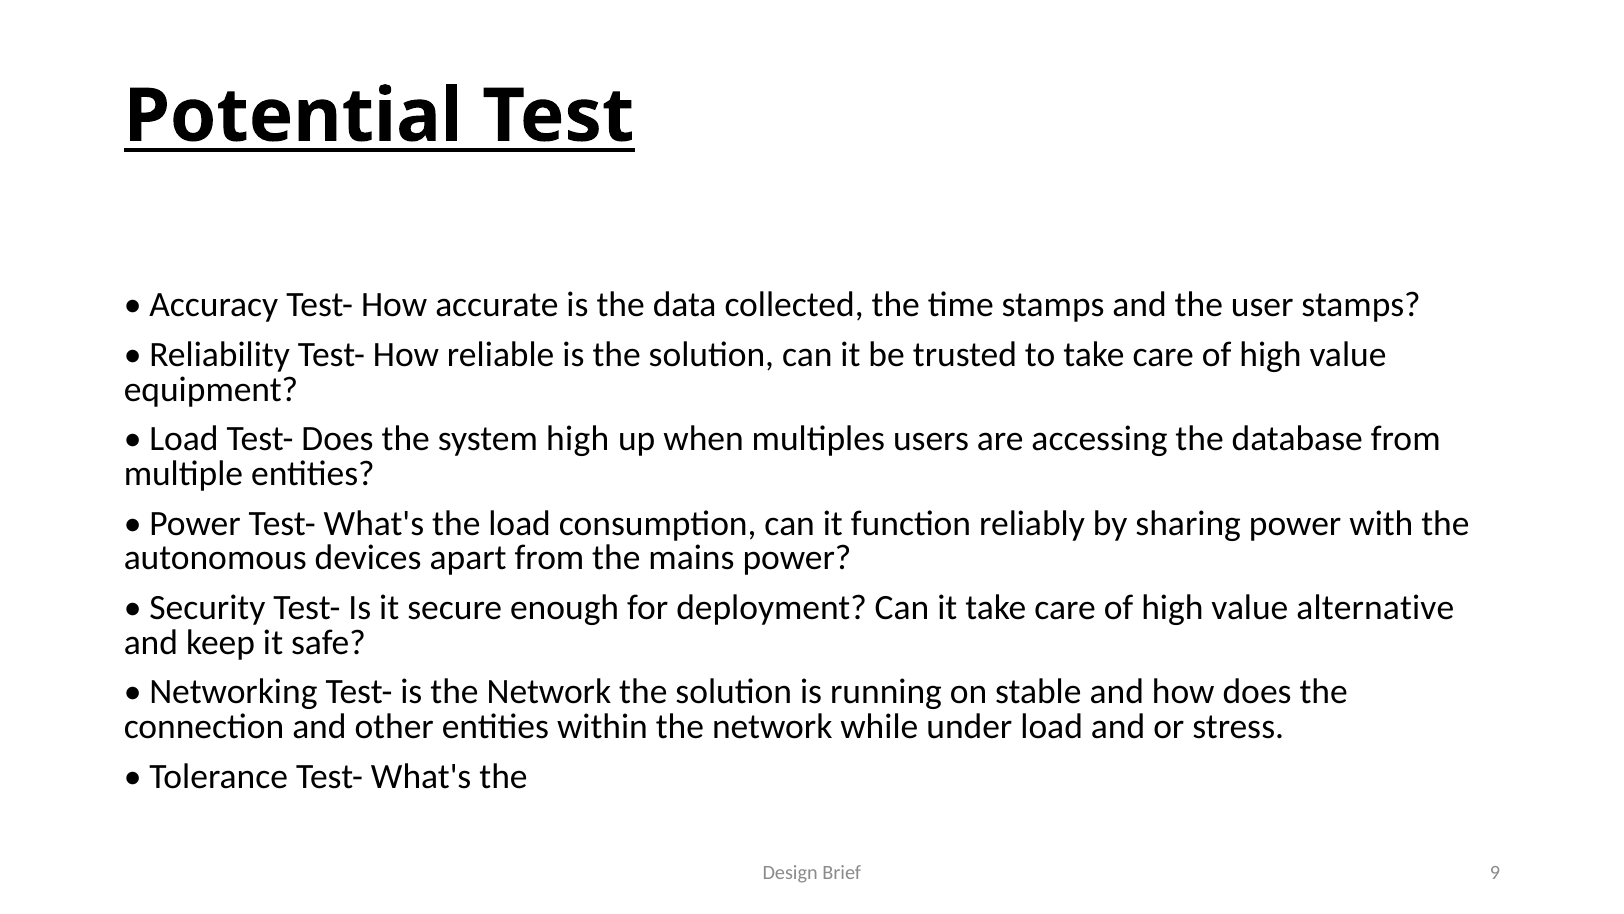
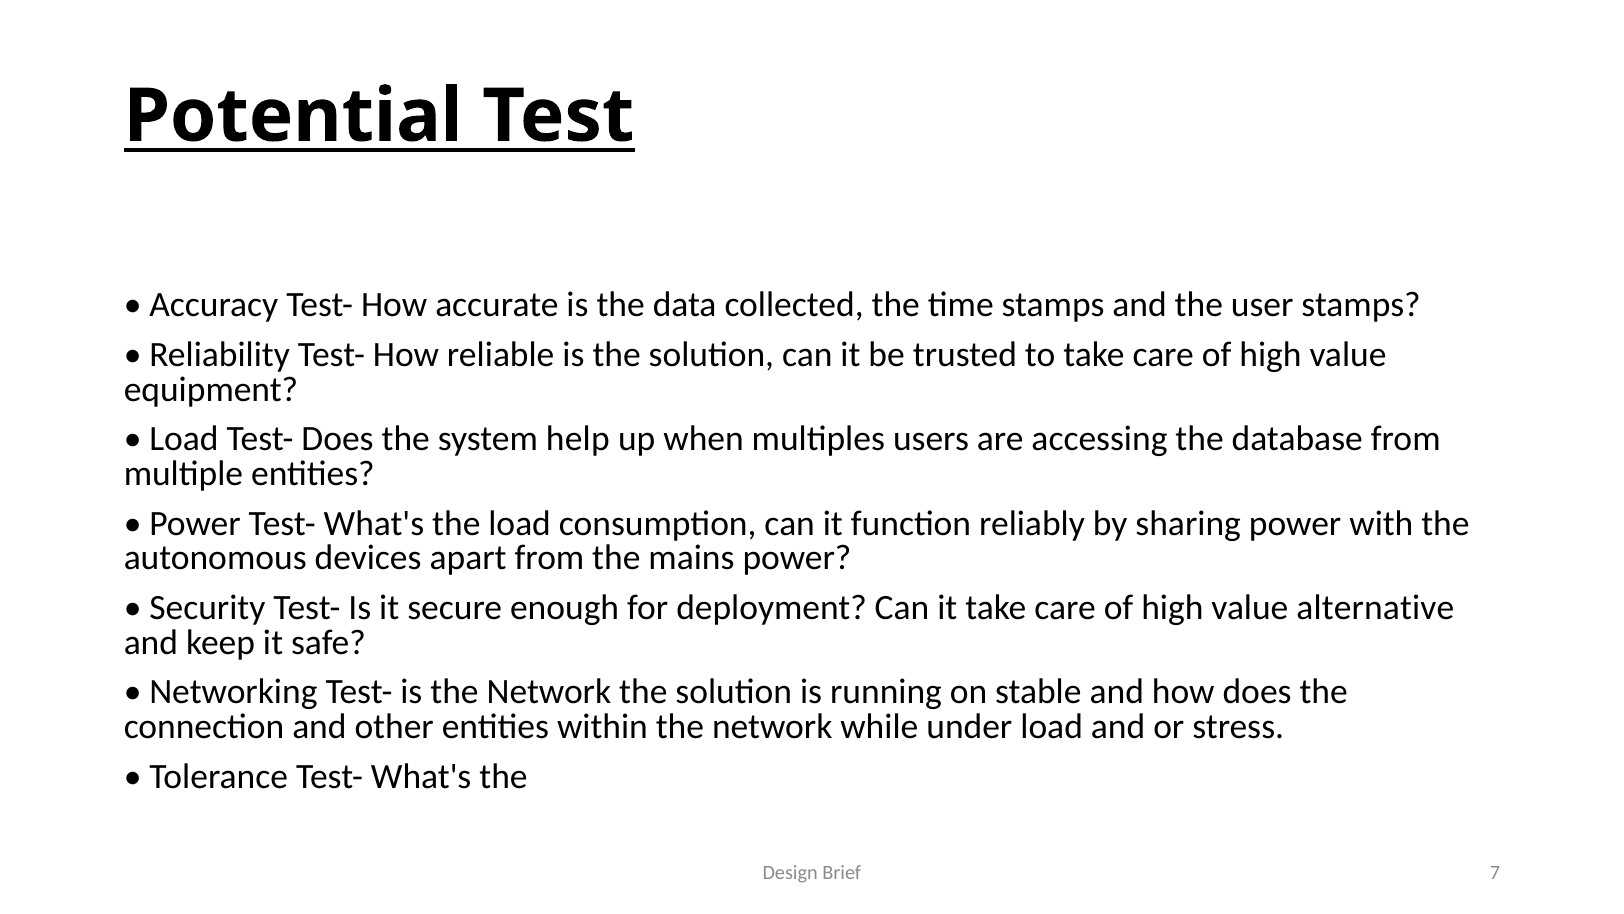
system high: high -> help (578, 439)
9: 9 -> 7 (1495, 872)
